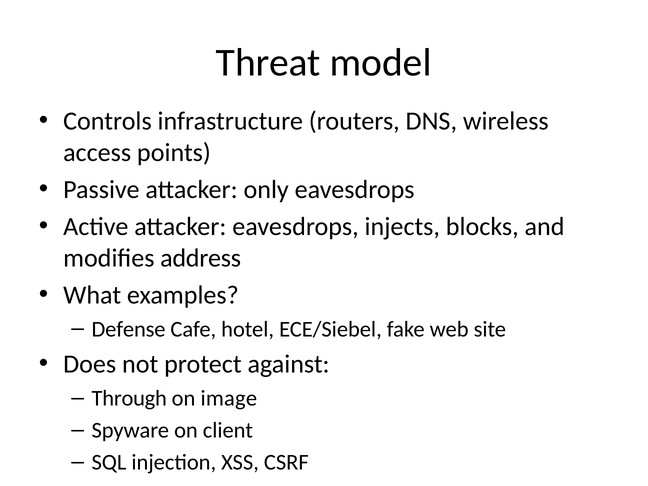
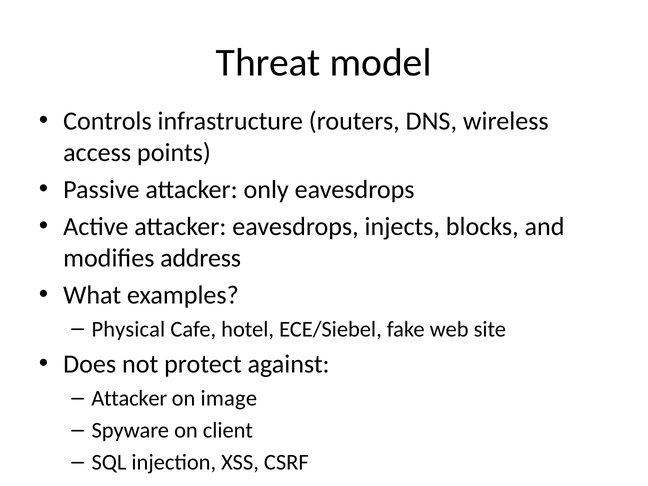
Defense: Defense -> Physical (128, 329)
Through: Through -> Attacker (129, 398)
